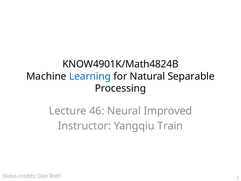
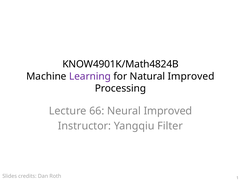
Learning colour: blue -> purple (90, 76)
Natural Separable: Separable -> Improved (191, 76)
46: 46 -> 66 (97, 111)
Train: Train -> Filter (170, 126)
